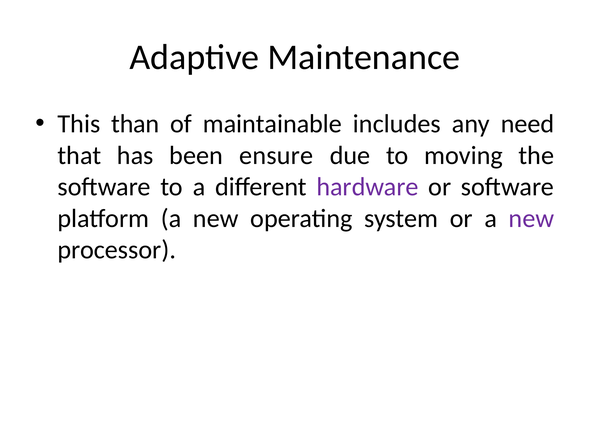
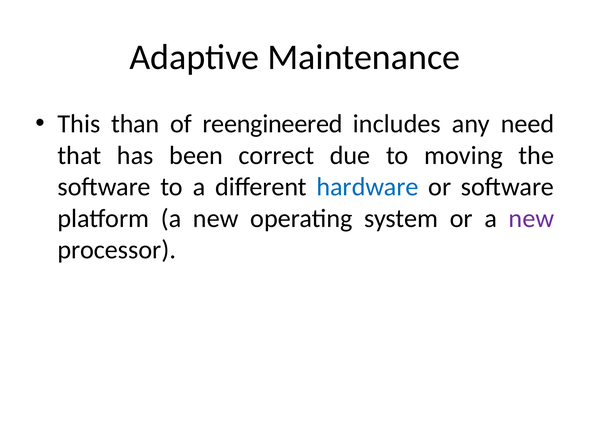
maintainable: maintainable -> reengineered (272, 124)
ensure: ensure -> correct (276, 155)
hardware colour: purple -> blue (367, 187)
